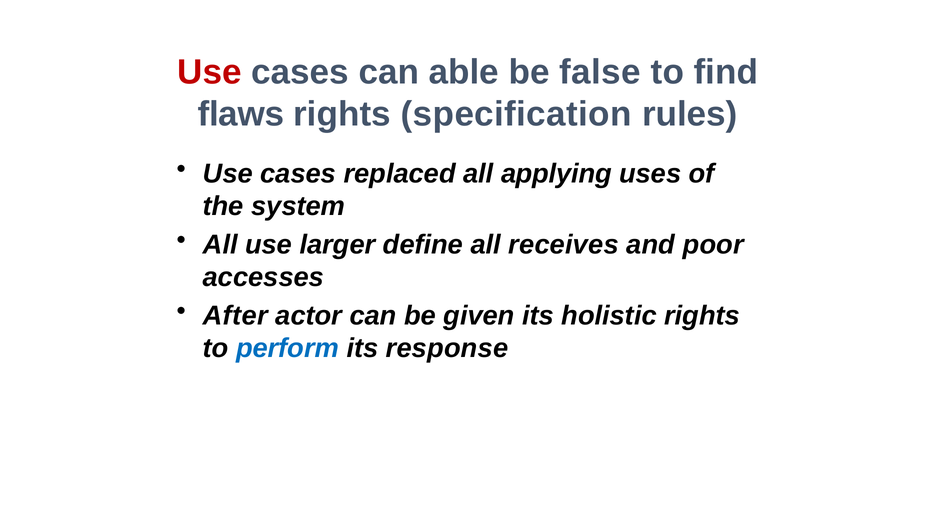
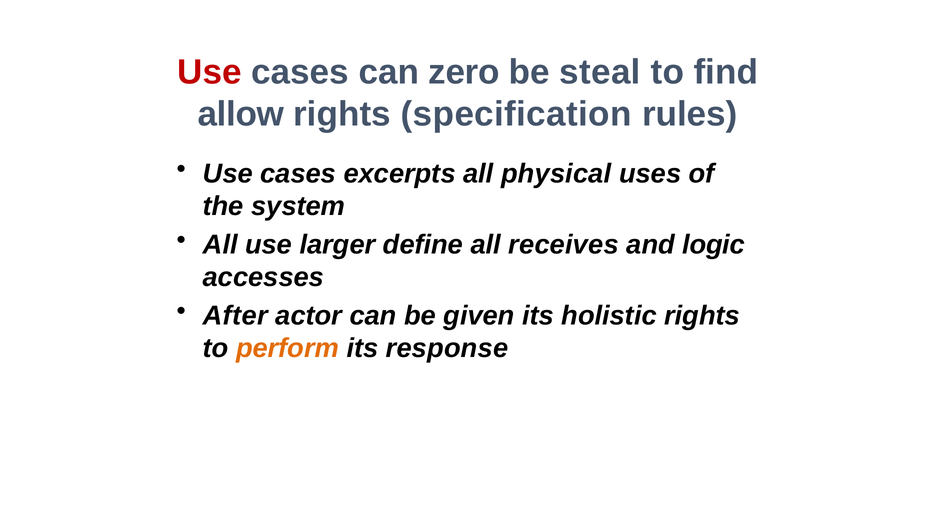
able: able -> zero (464, 72)
false: false -> steal (600, 72)
flaws: flaws -> allow (241, 114)
replaced: replaced -> excerpts (400, 174)
applying: applying -> physical (556, 174)
poor: poor -> logic (714, 245)
perform colour: blue -> orange (288, 349)
